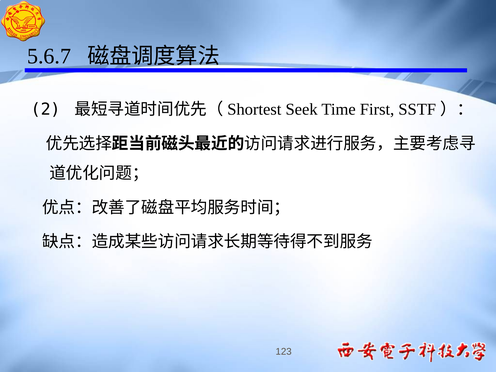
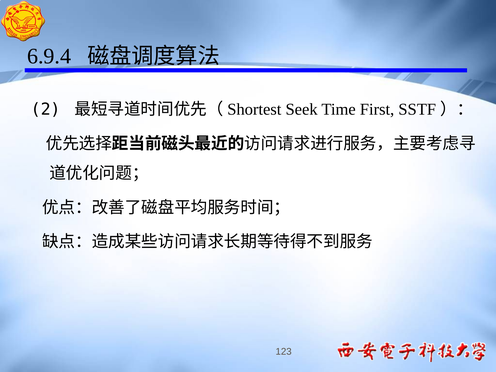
5.6.7: 5.6.7 -> 6.9.4 (49, 56)
